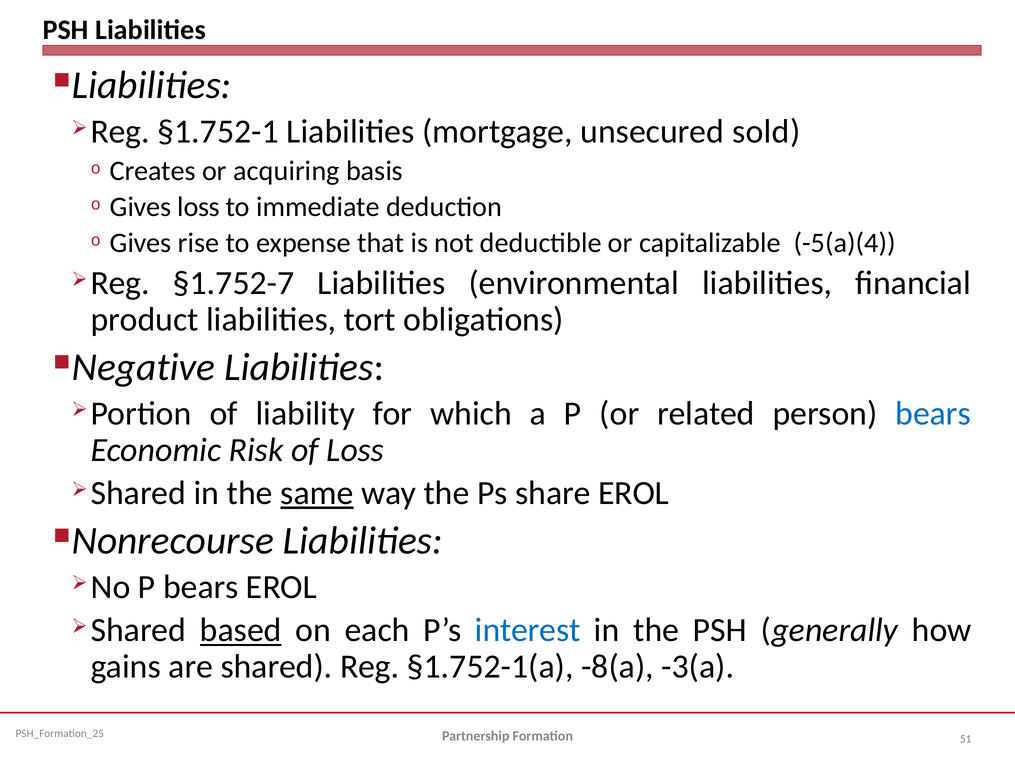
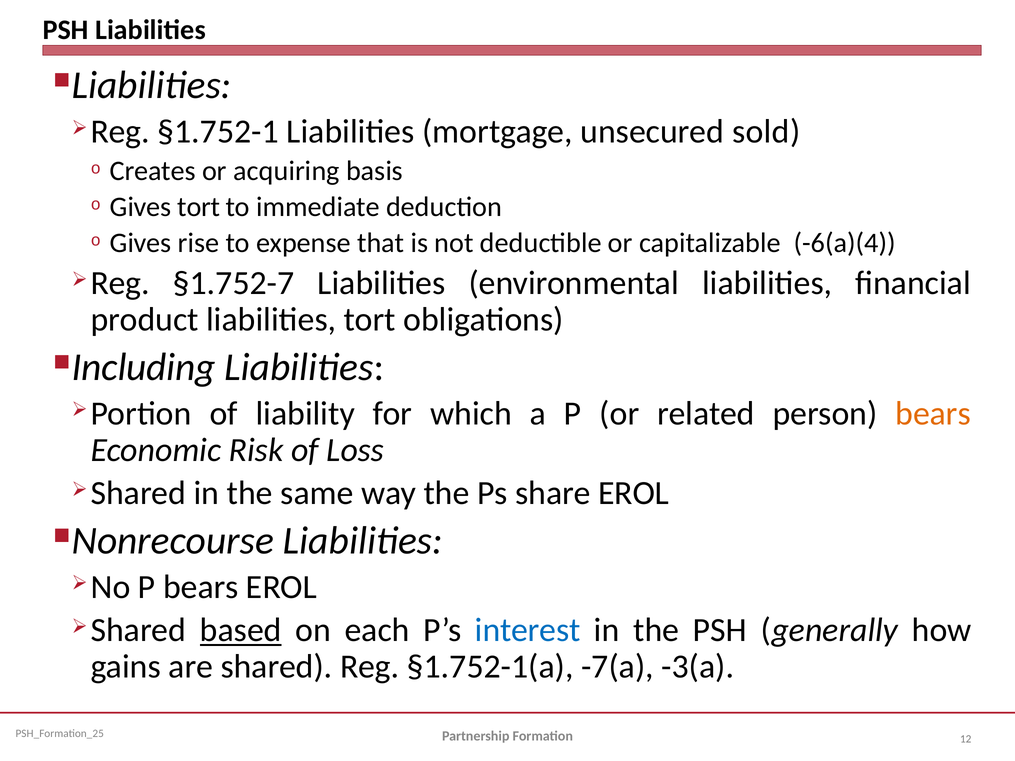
Gives loss: loss -> tort (199, 207)
-5(a)(4: -5(a)(4 -> -6(a)(4 (845, 243)
Negative: Negative -> Including (144, 367)
bears colour: blue -> orange (933, 414)
same underline: present -> none (317, 493)
-8(a: -8(a -> -7(a (617, 667)
51: 51 -> 12 (966, 739)
